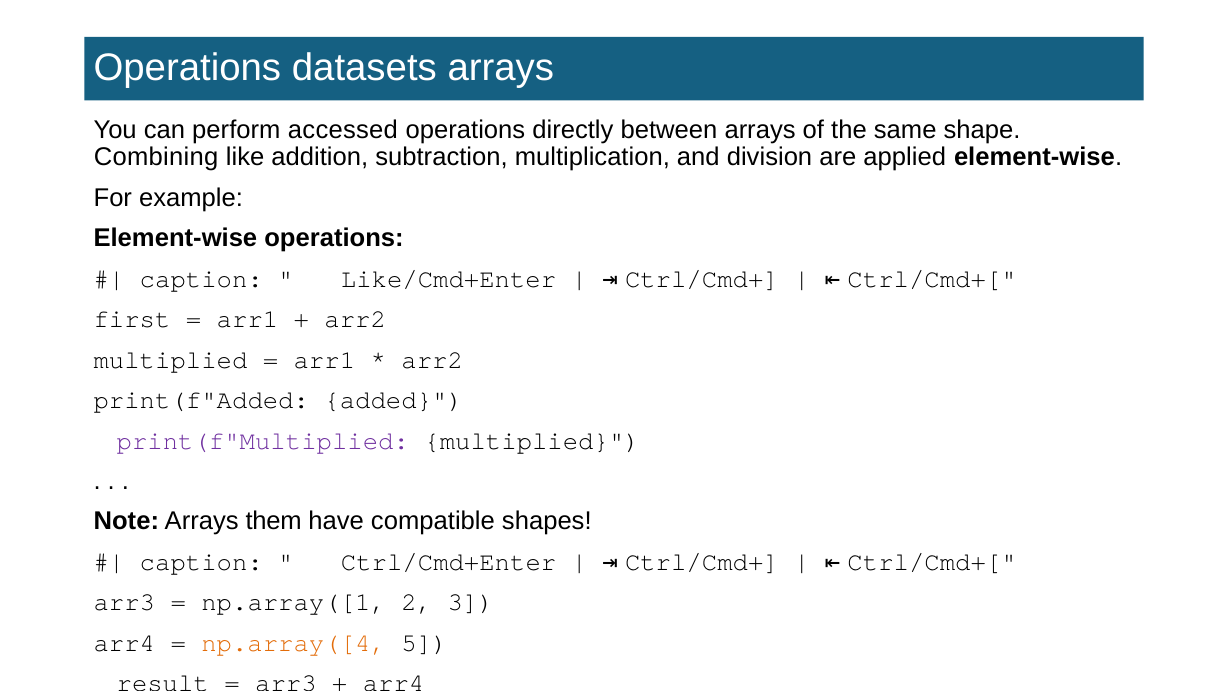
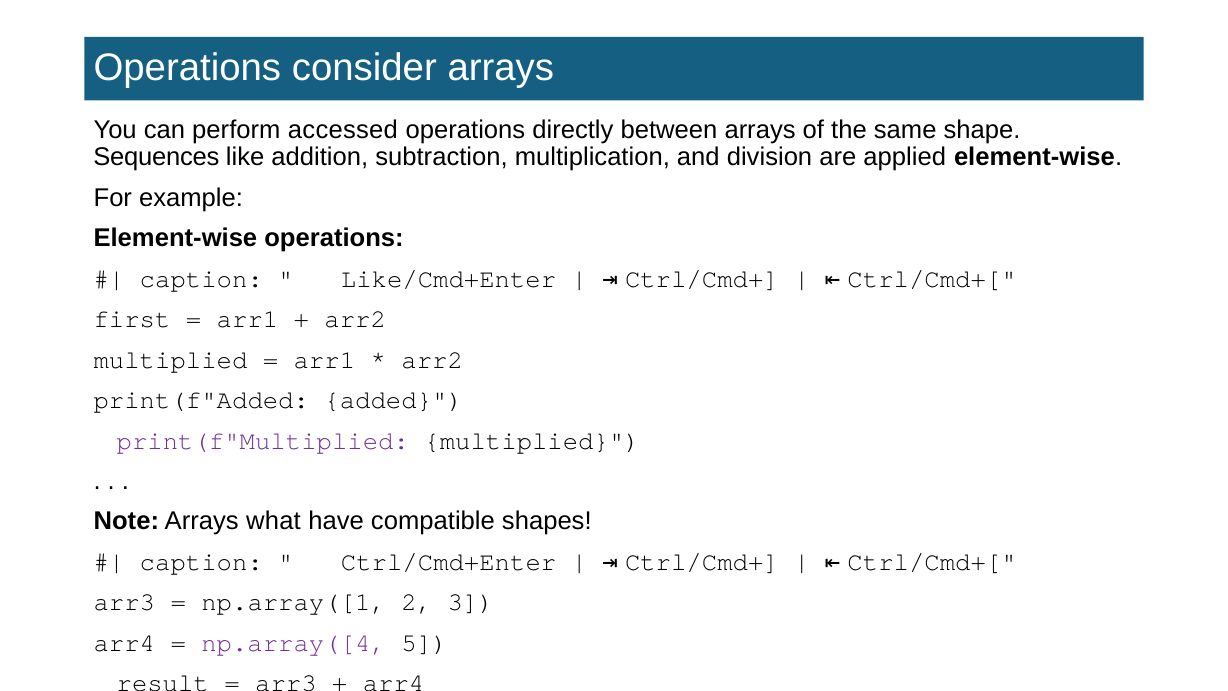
datasets: datasets -> consider (364, 68)
Combining: Combining -> Sequences (156, 157)
them: them -> what (273, 521)
np.array([4 colour: orange -> purple (294, 643)
